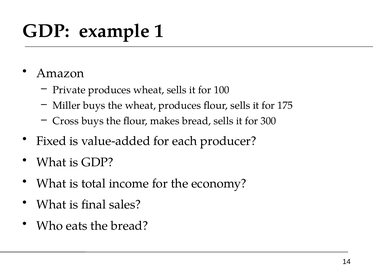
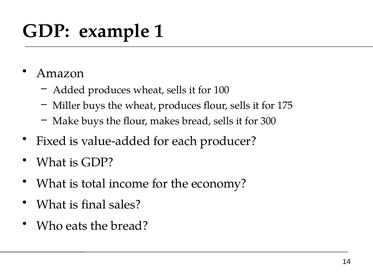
Private: Private -> Added (69, 90)
Cross: Cross -> Make (66, 121)
